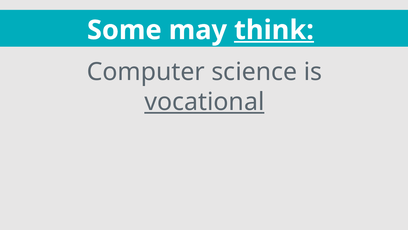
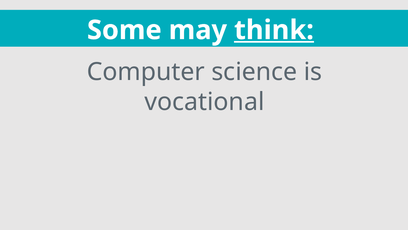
vocational underline: present -> none (204, 102)
